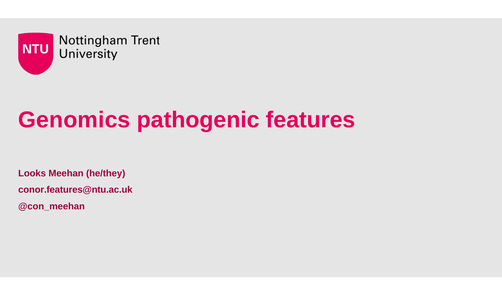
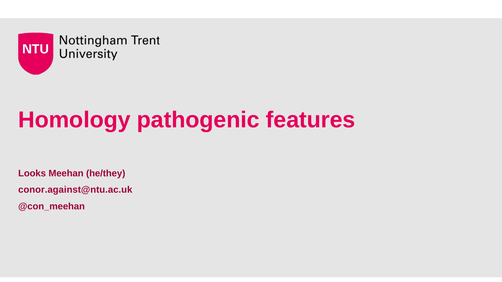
Genomics: Genomics -> Homology (74, 120)
conor.features@ntu.ac.uk: conor.features@ntu.ac.uk -> conor.against@ntu.ac.uk (75, 190)
